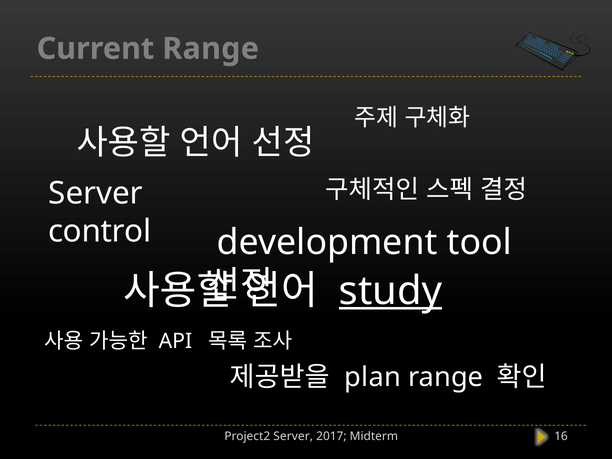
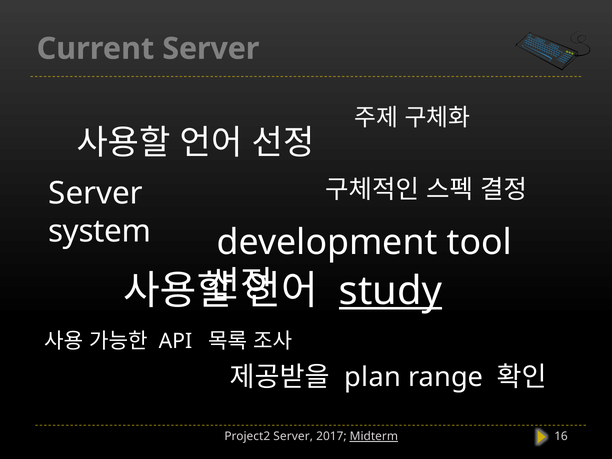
Current Range: Range -> Server (211, 49)
control: control -> system (100, 231)
Midterm underline: none -> present (374, 436)
